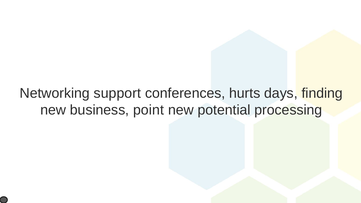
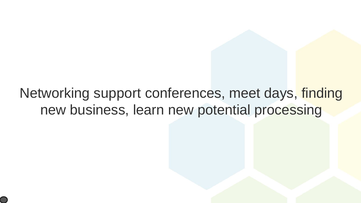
hurts: hurts -> meet (245, 93)
point: point -> learn (149, 110)
